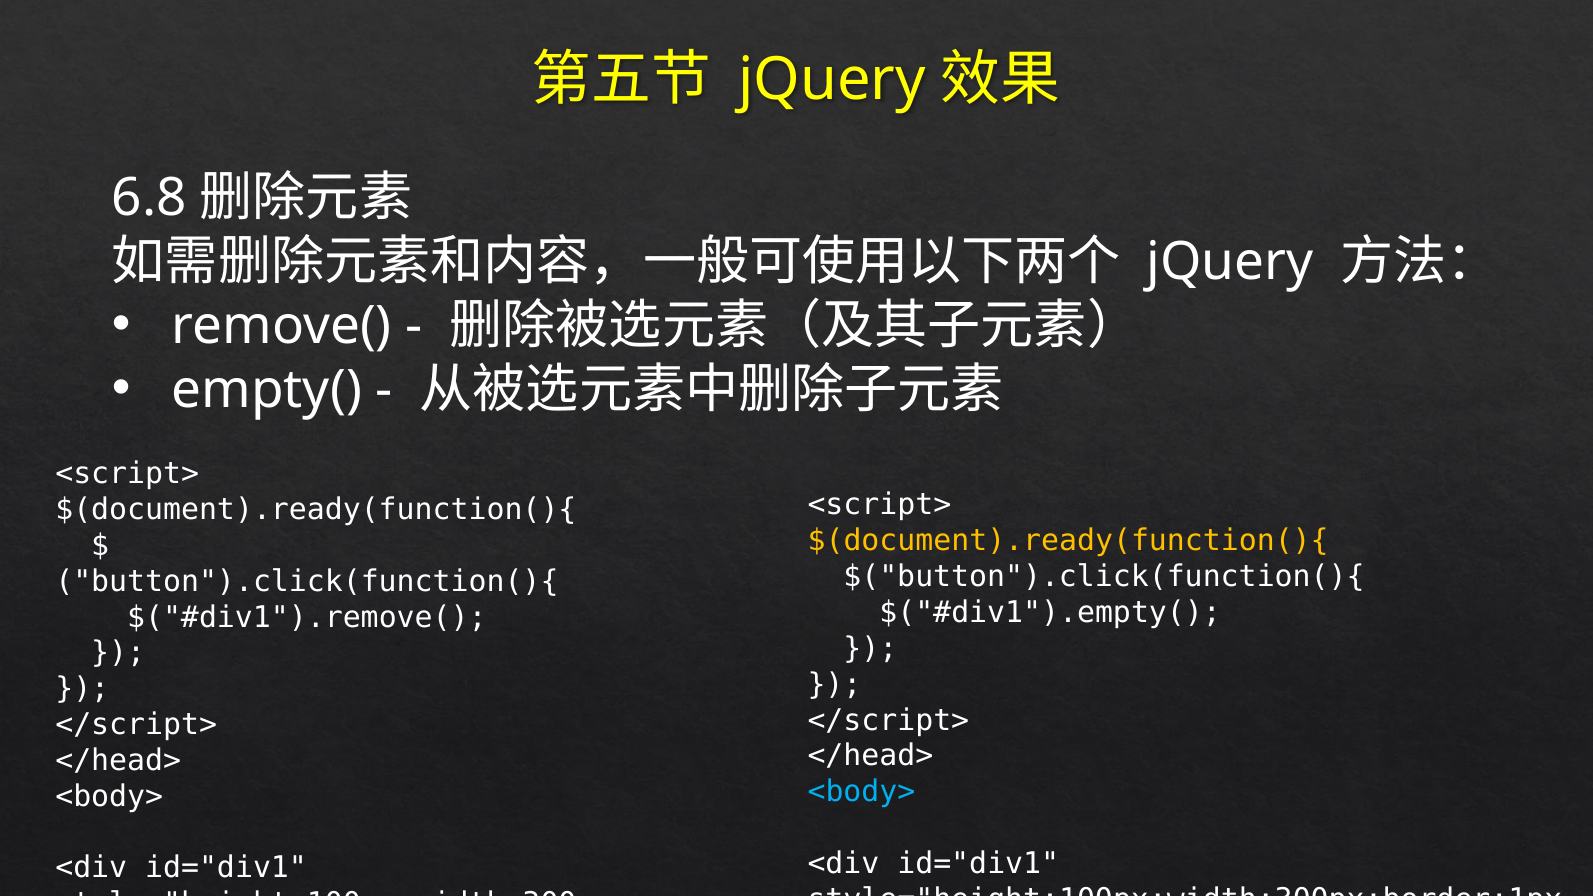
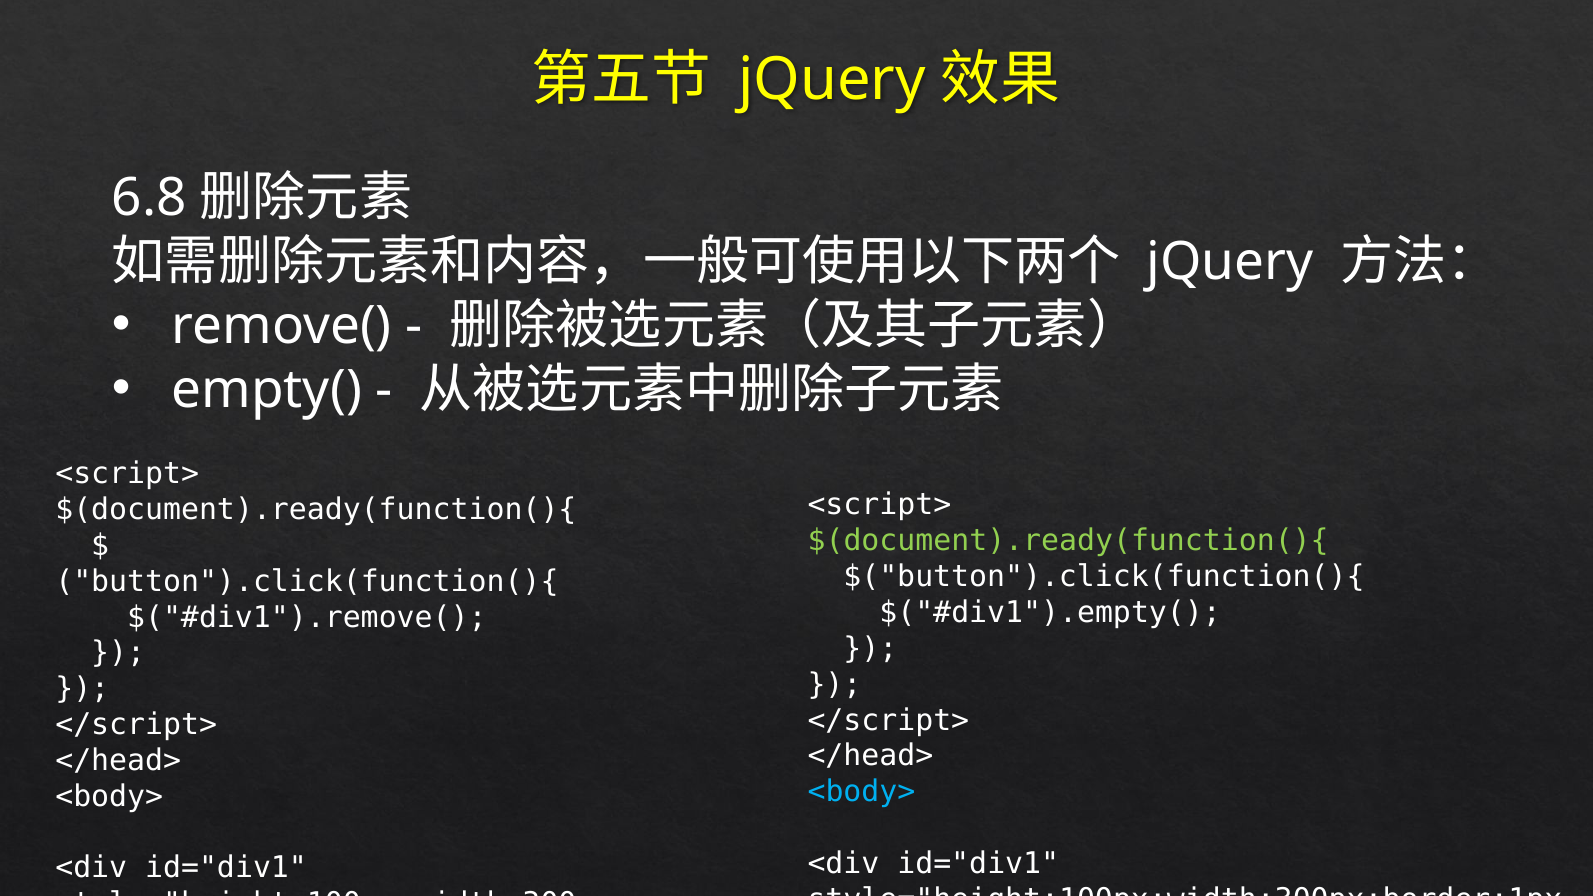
$(document).ready(function(){ colour: yellow -> light green (1068, 541)
